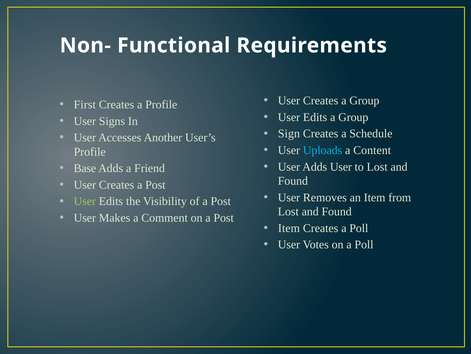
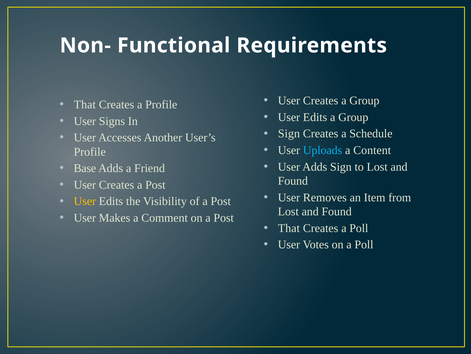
First: First -> That (85, 104)
Adds User: User -> Sign (341, 166)
User colour: light green -> yellow (85, 201)
Item: Item -> That (289, 228)
